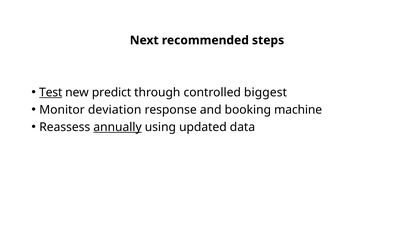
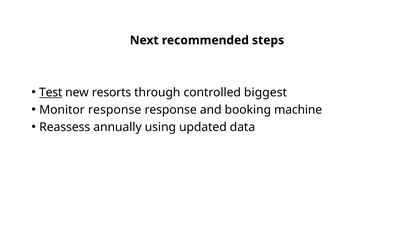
predict: predict -> resorts (112, 92)
Monitor deviation: deviation -> response (115, 110)
annually underline: present -> none (118, 127)
